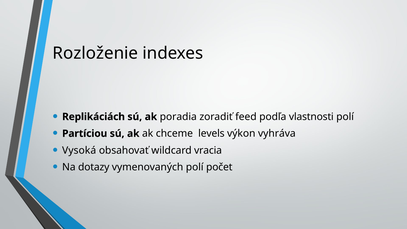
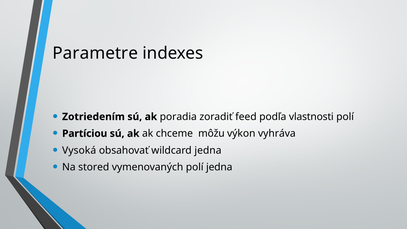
Rozloženie: Rozloženie -> Parametre (95, 53)
Replikáciách: Replikáciách -> Zotriedením (93, 117)
levels: levels -> môžu (211, 133)
wildcard vracia: vracia -> jedna (208, 150)
dotazy: dotazy -> stored (94, 167)
polí počet: počet -> jedna (219, 167)
